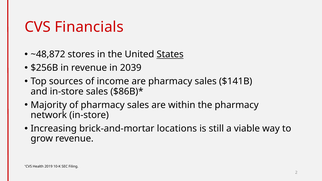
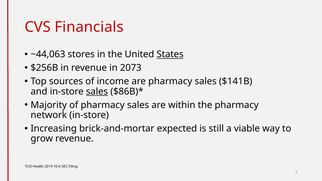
~48,872: ~48,872 -> ~44,063 (48, 54)
2039: 2039 -> 2073 (131, 68)
sales underline: none -> present (97, 92)
locations: locations -> expected (177, 129)
